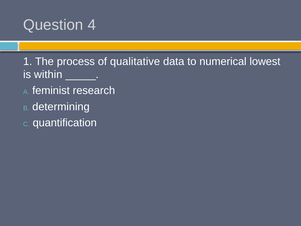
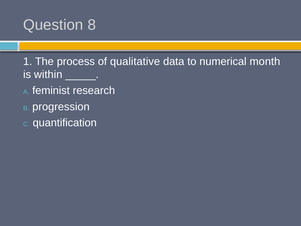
4: 4 -> 8 (92, 25)
lowest: lowest -> month (265, 61)
determining: determining -> progression (61, 107)
